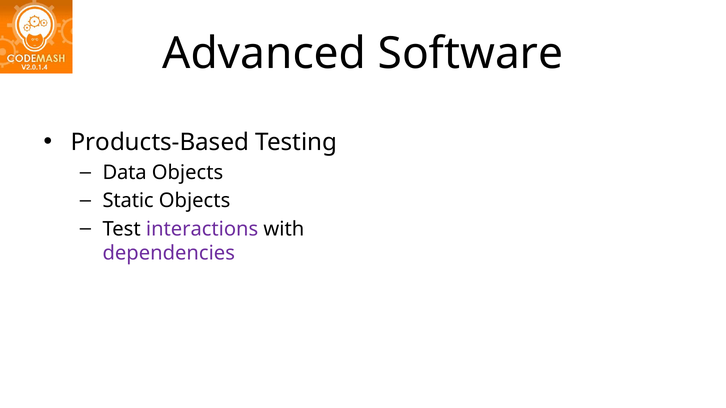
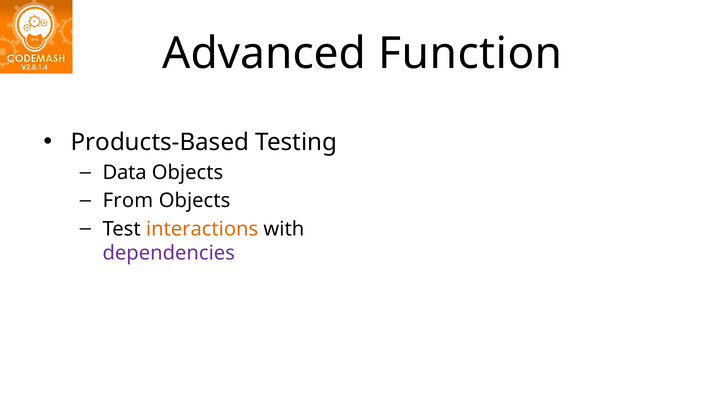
Software: Software -> Function (470, 53)
Static: Static -> From (128, 201)
interactions colour: purple -> orange (202, 229)
